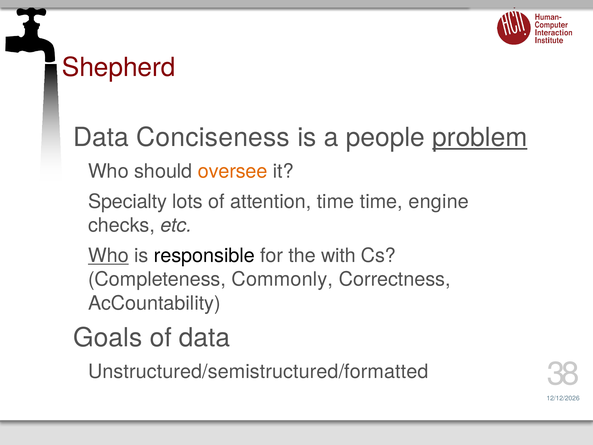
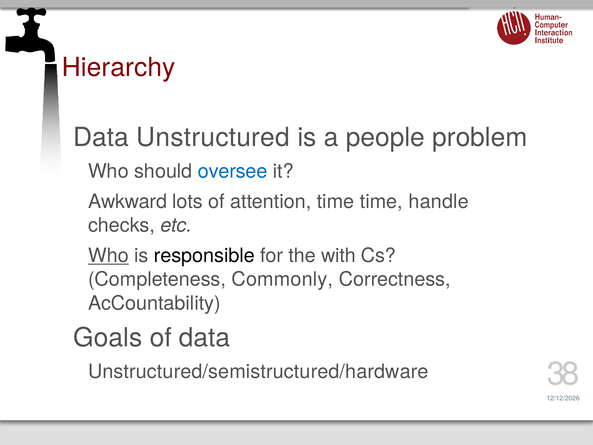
Shepherd: Shepherd -> Hierarchy (119, 67)
Conciseness: Conciseness -> Unstructured (213, 137)
problem underline: present -> none (480, 137)
oversee colour: orange -> blue (233, 171)
Specialty: Specialty -> Awkward (128, 202)
engine: engine -> handle (439, 202)
Unstructured/semistructured/formatted: Unstructured/semistructured/formatted -> Unstructured/semistructured/hardware (258, 372)
